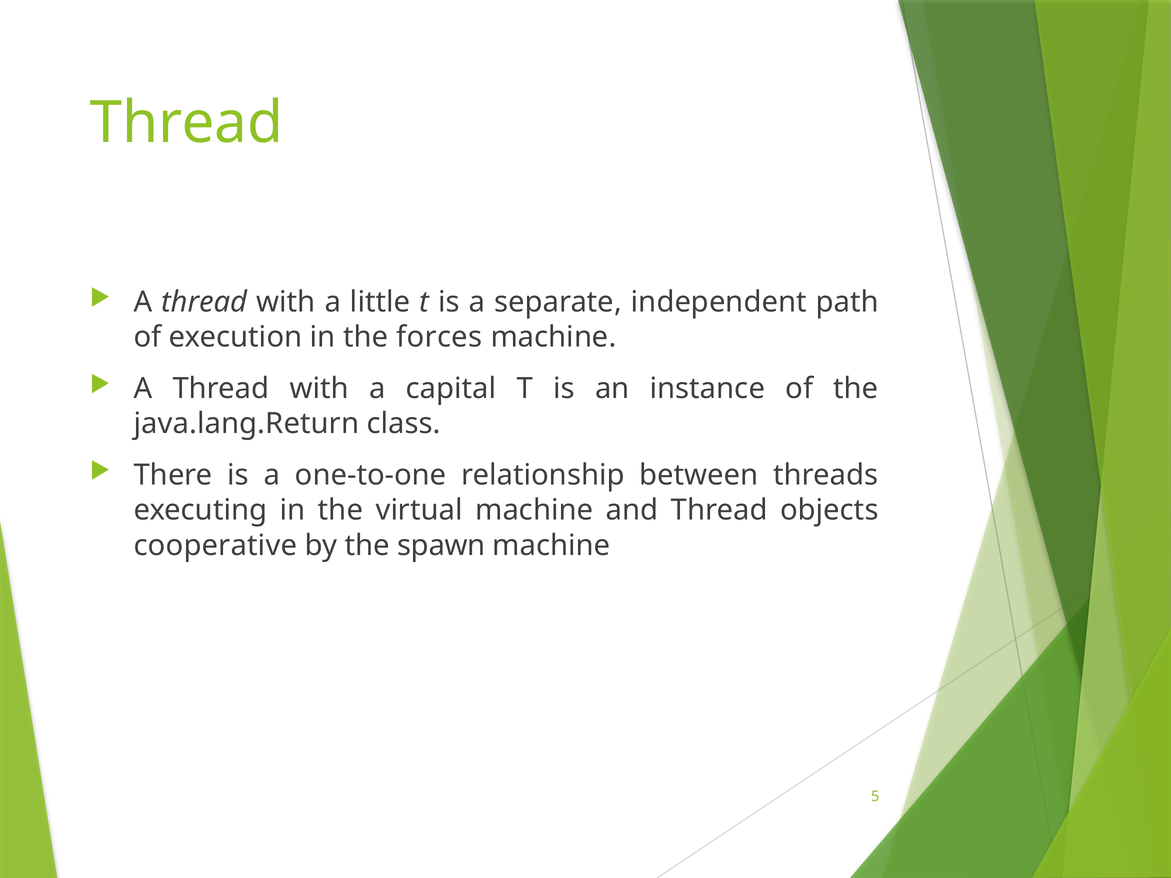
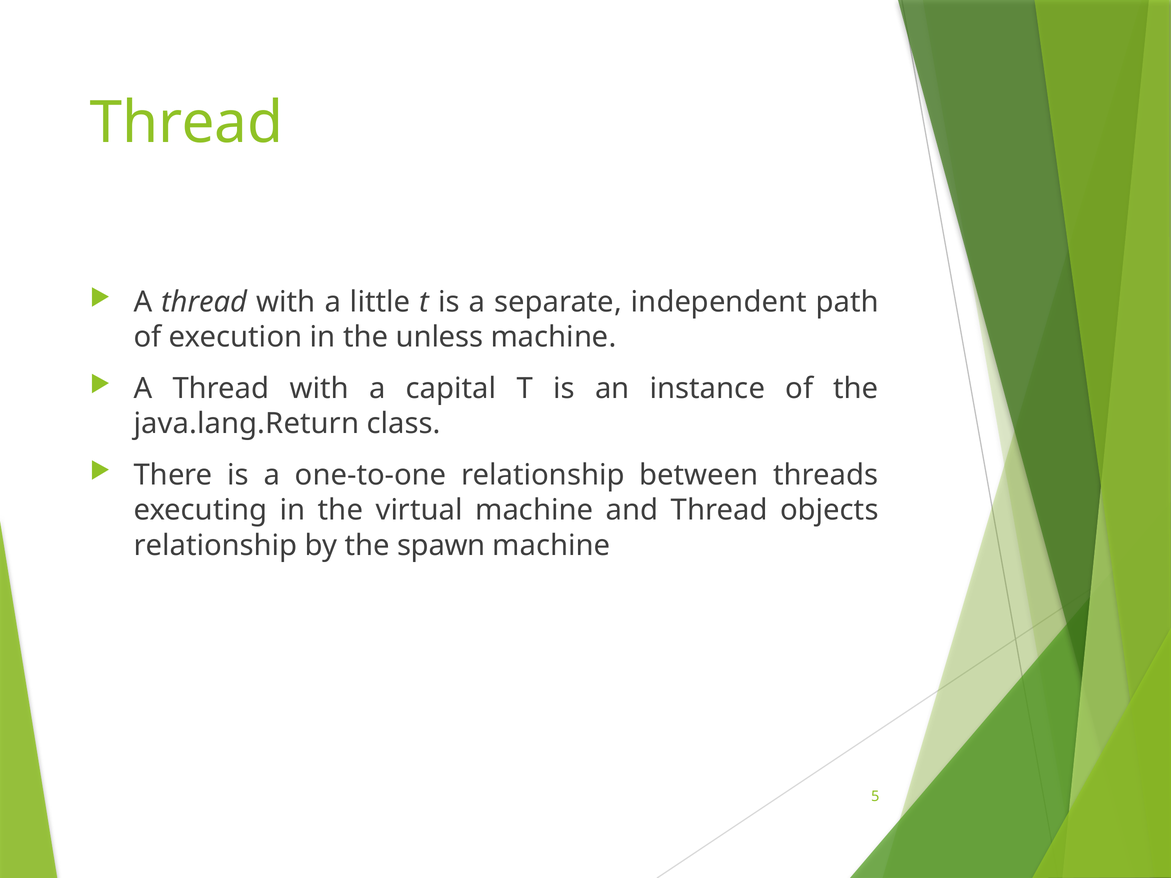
forces: forces -> unless (439, 337)
cooperative: cooperative -> relationship (215, 546)
